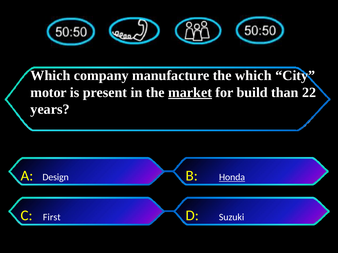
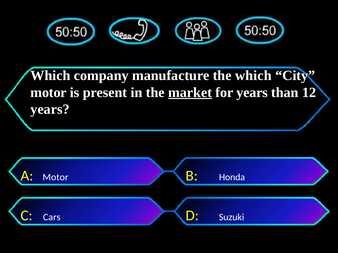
for build: build -> years (252, 93)
22: 22 -> 12 (309, 93)
A Design: Design -> Motor (55, 178)
Honda underline: present -> none (232, 178)
First: First -> Cars (52, 217)
